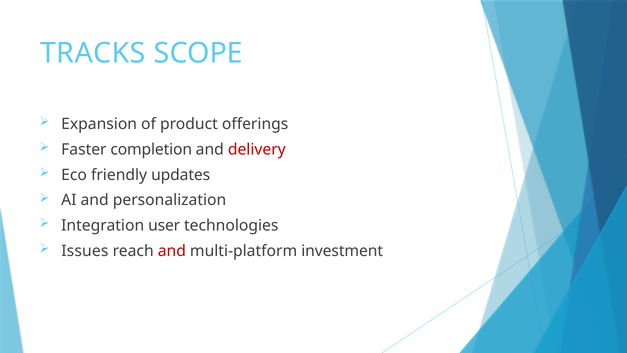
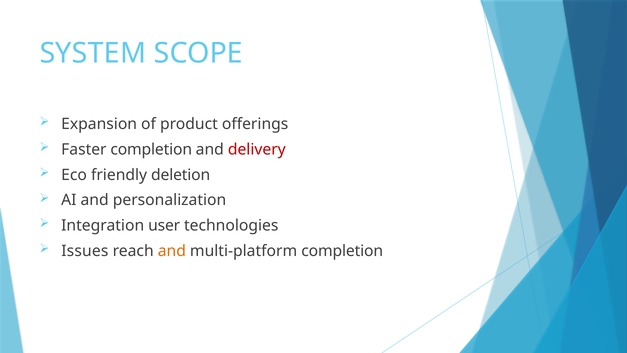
TRACKS: TRACKS -> SYSTEM (93, 53)
updates: updates -> deletion (181, 175)
and colour: red -> orange (172, 251)
multi-platform investment: investment -> completion (342, 251)
